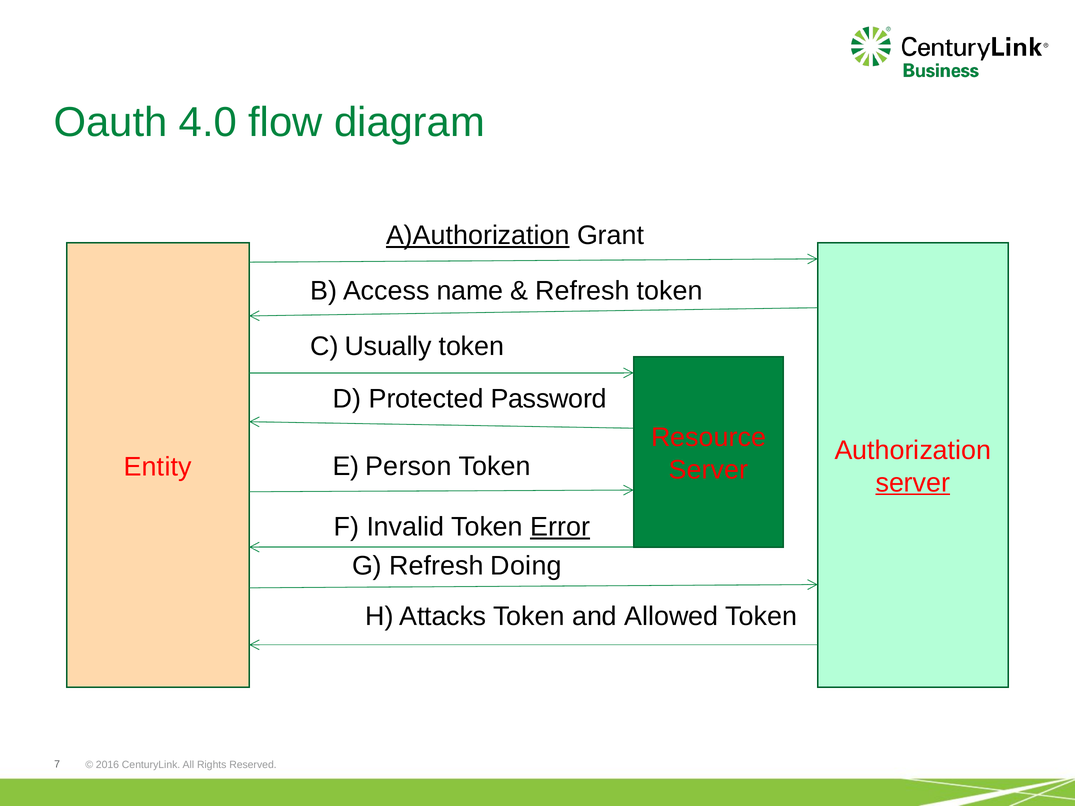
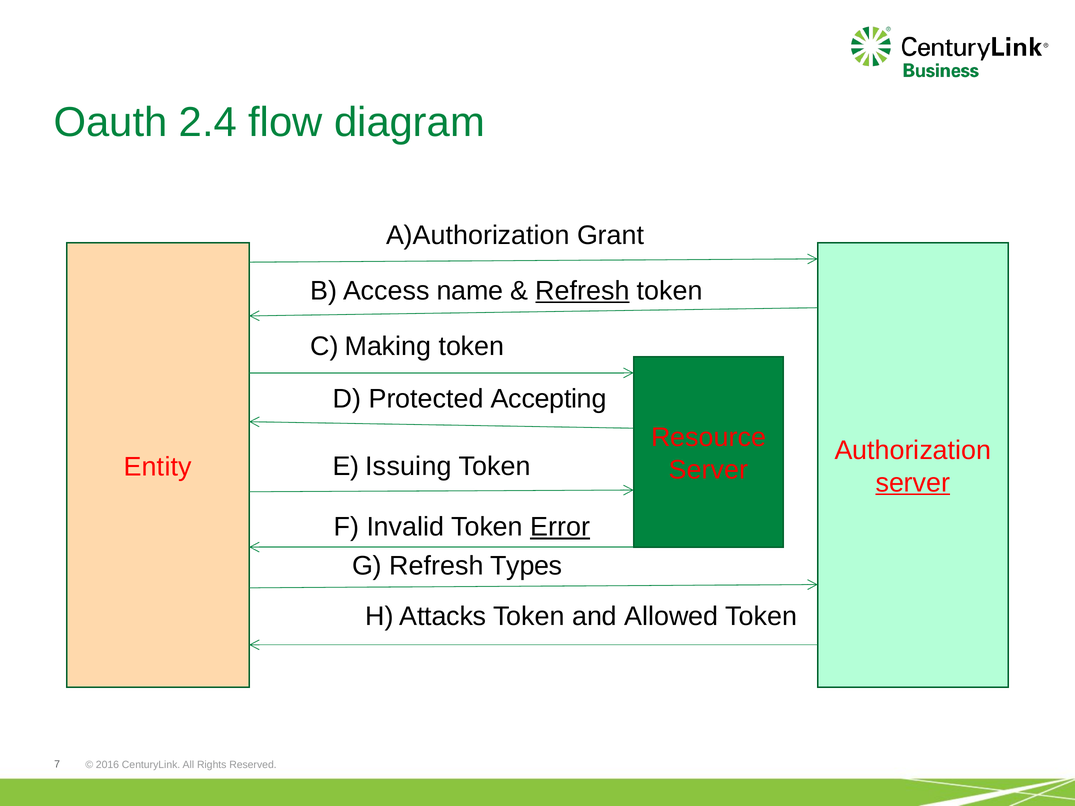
4.0: 4.0 -> 2.4 (208, 122)
A)Authorization underline: present -> none (478, 236)
Refresh underline: none -> present (582, 291)
Usually: Usually -> Making (388, 346)
Password: Password -> Accepting (549, 399)
Person: Person -> Issuing (408, 467)
Doing: Doing -> Types (526, 566)
